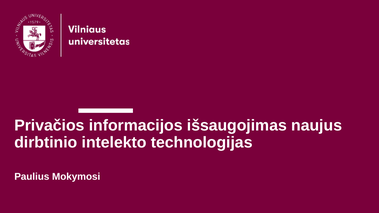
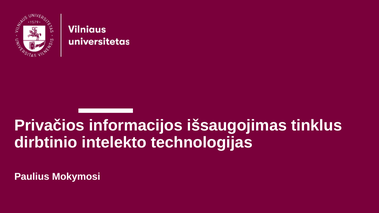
naujus: naujus -> tinklus (317, 125)
